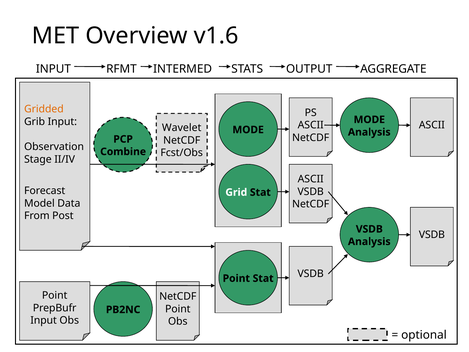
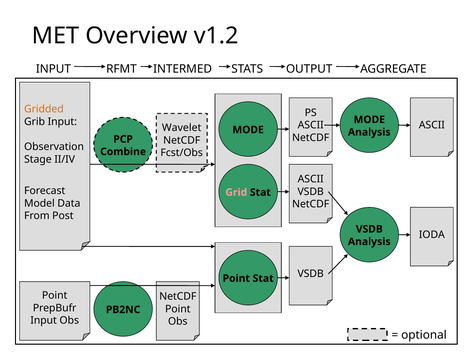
v1.6: v1.6 -> v1.2 (216, 36)
Grid colour: white -> pink (236, 192)
VSDB: VSDB -> IODA (432, 234)
